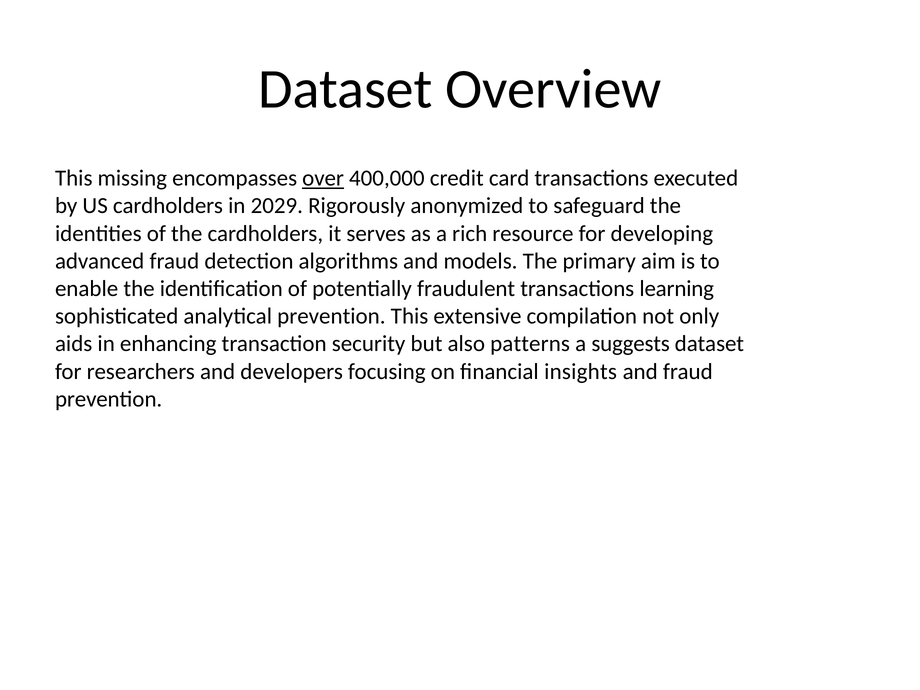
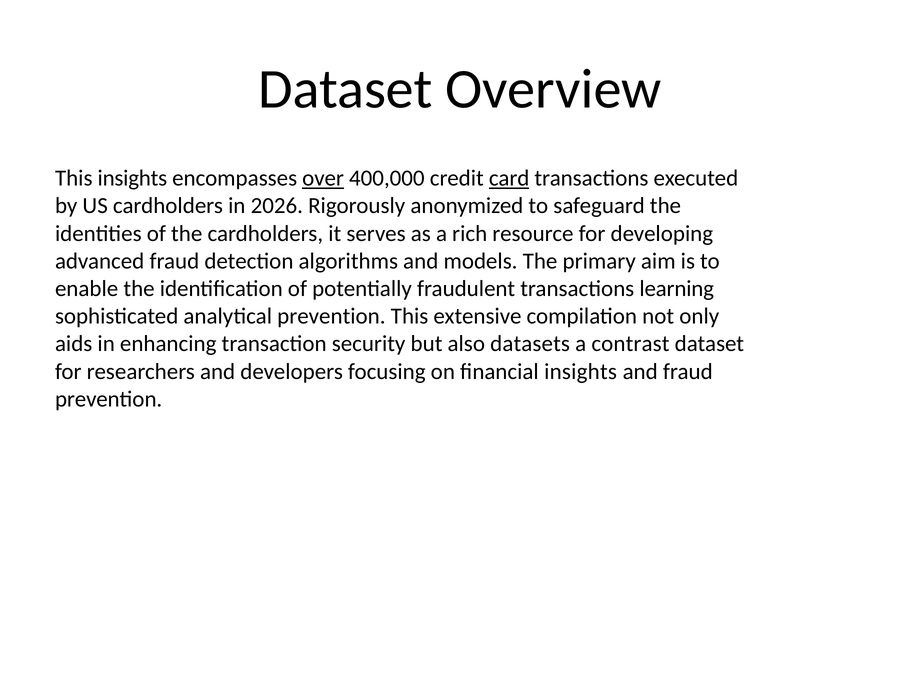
This missing: missing -> insights (132, 178)
card underline: none -> present (509, 178)
2029: 2029 -> 2026 (277, 206)
patterns: patterns -> datasets (530, 344)
suggests: suggests -> contrast (630, 344)
